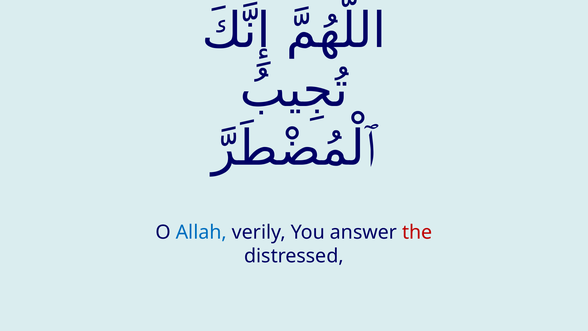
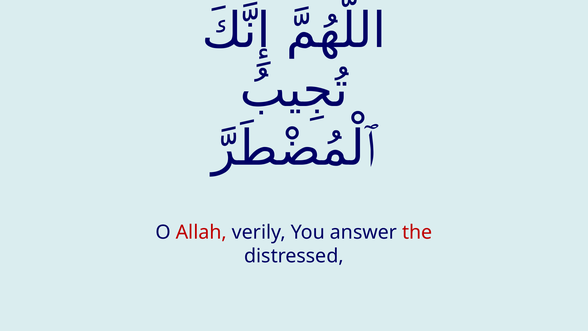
Allah colour: blue -> red (201, 232)
